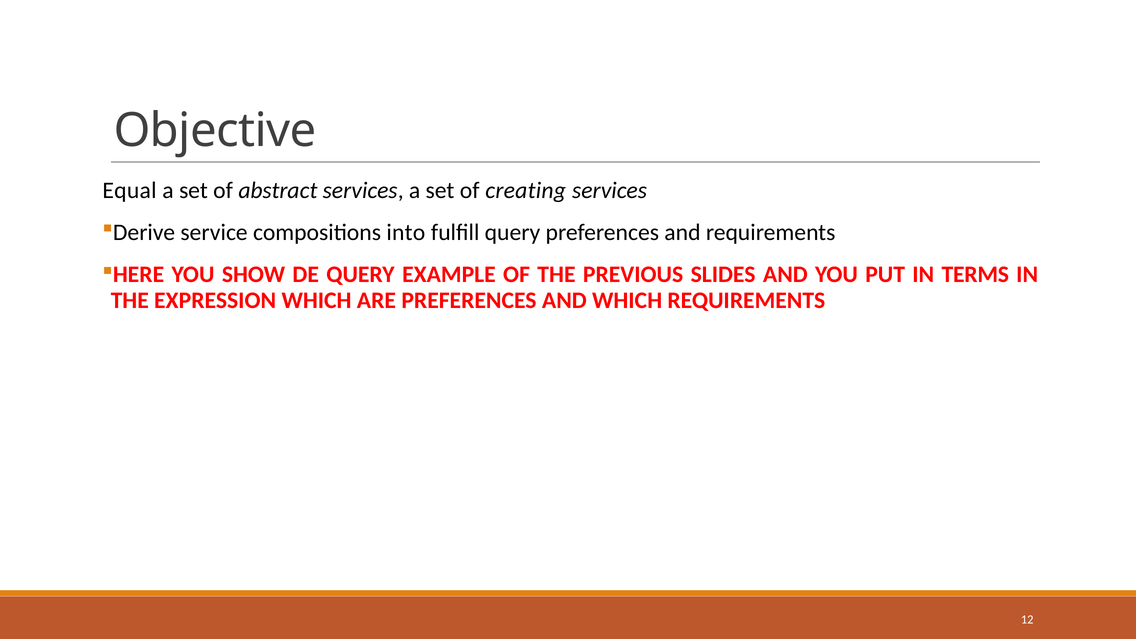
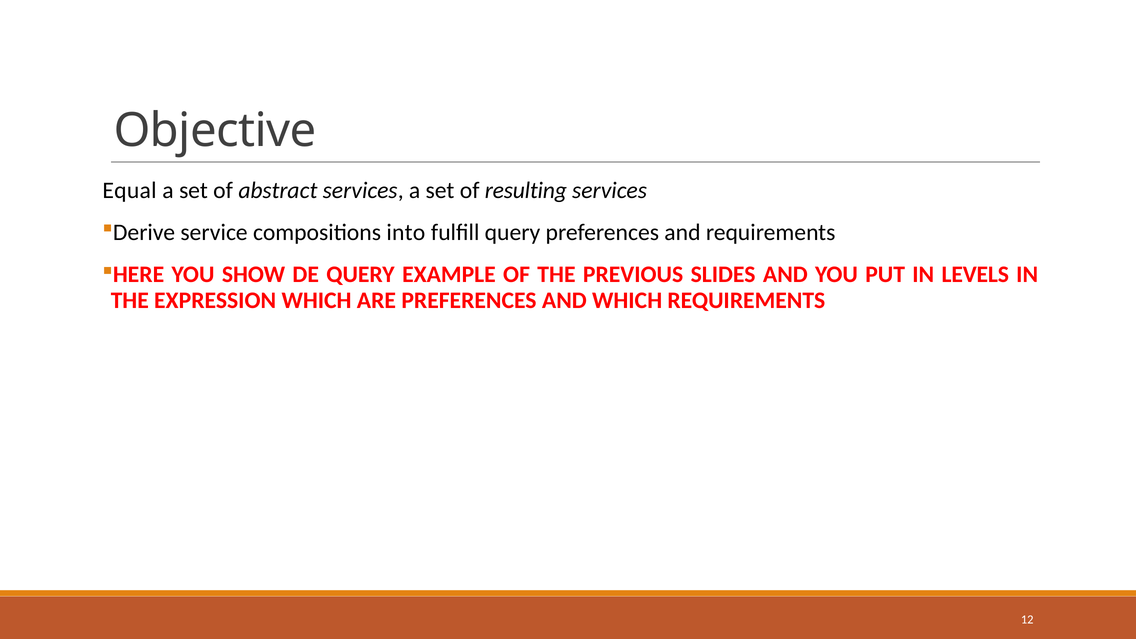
creating: creating -> resulting (526, 190)
TERMS: TERMS -> LEVELS (975, 275)
